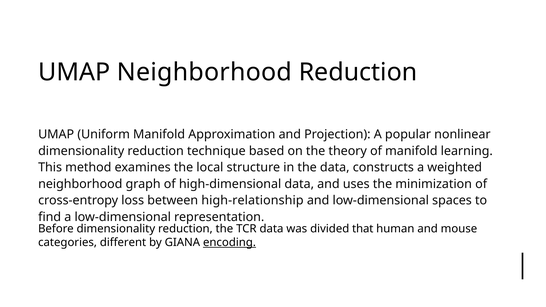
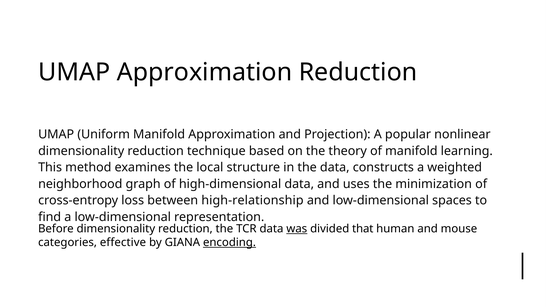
UMAP Neighborhood: Neighborhood -> Approximation (205, 72)
was underline: none -> present (297, 229)
different: different -> effective (123, 243)
